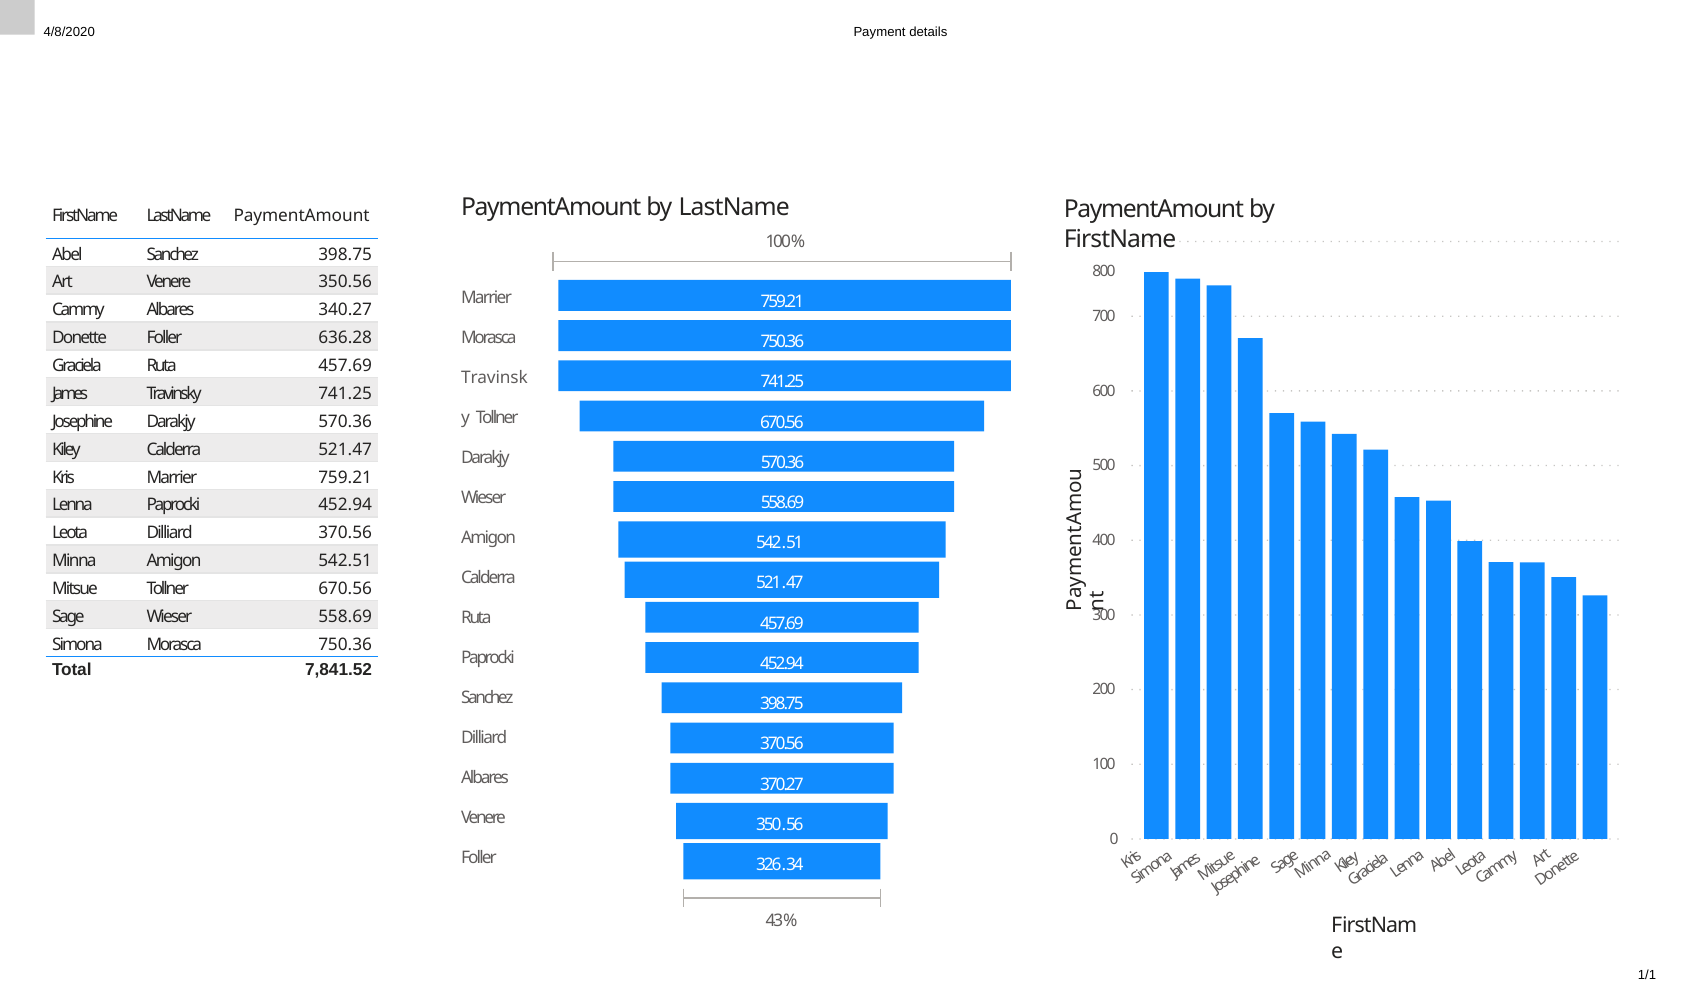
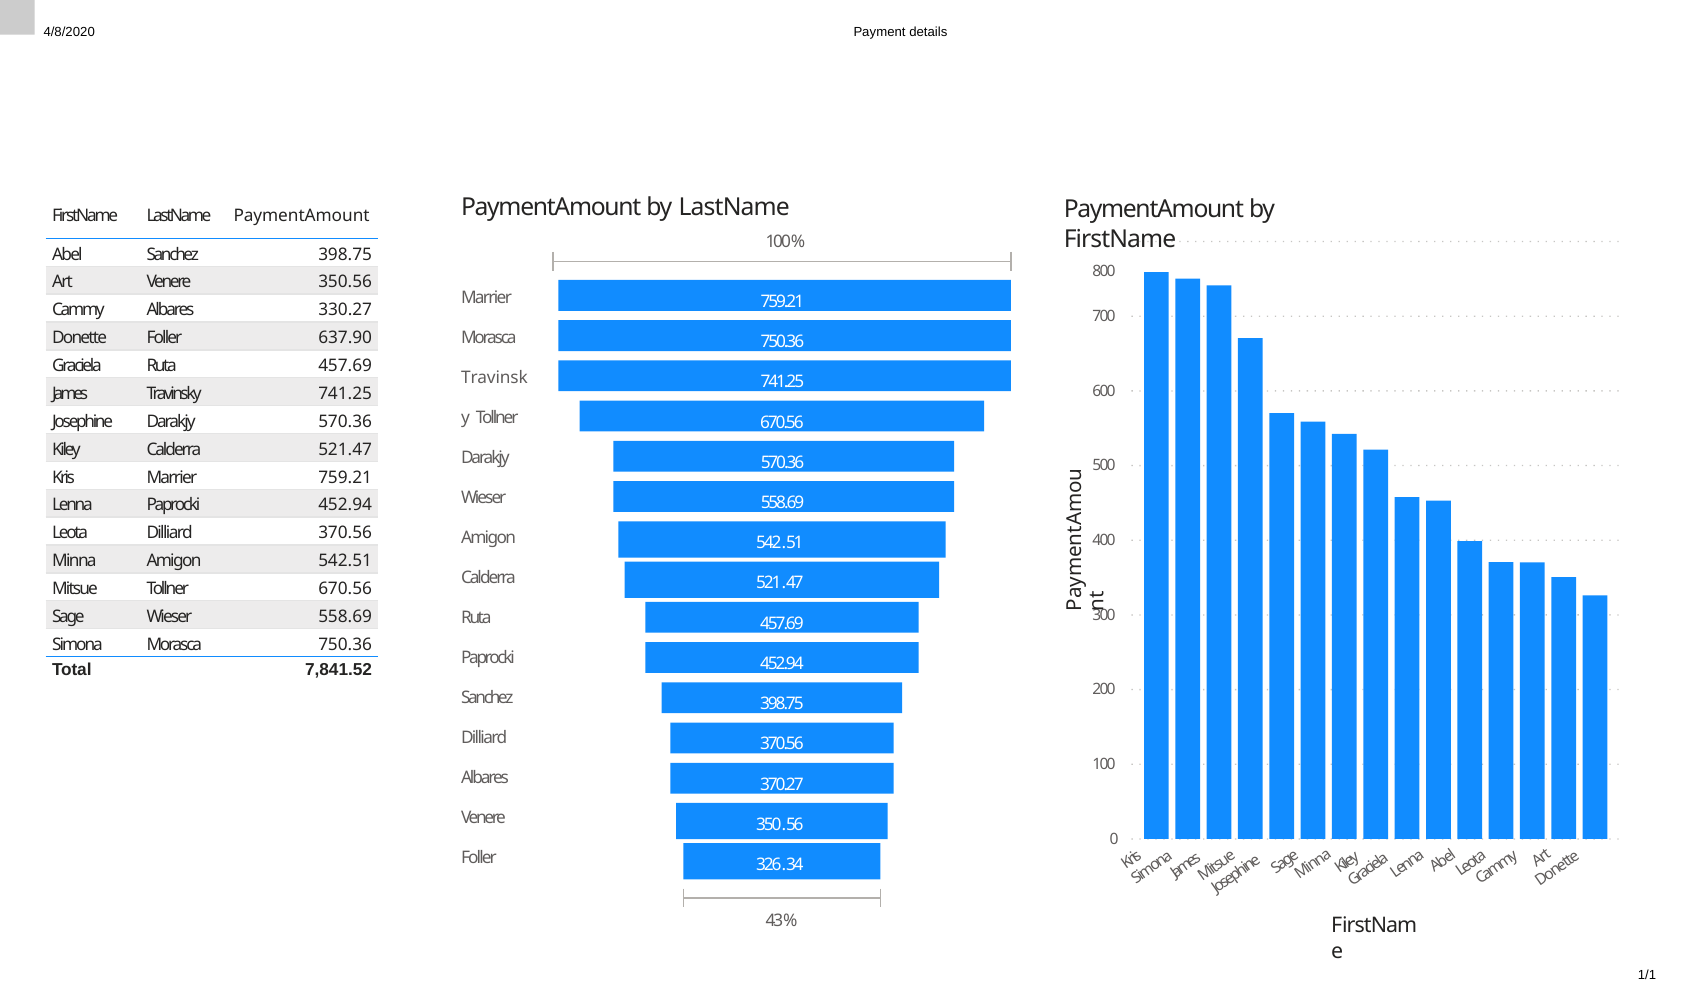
340.27: 340.27 -> 330.27 (345, 310)
636.28: 636.28 -> 637.90 (345, 338)
